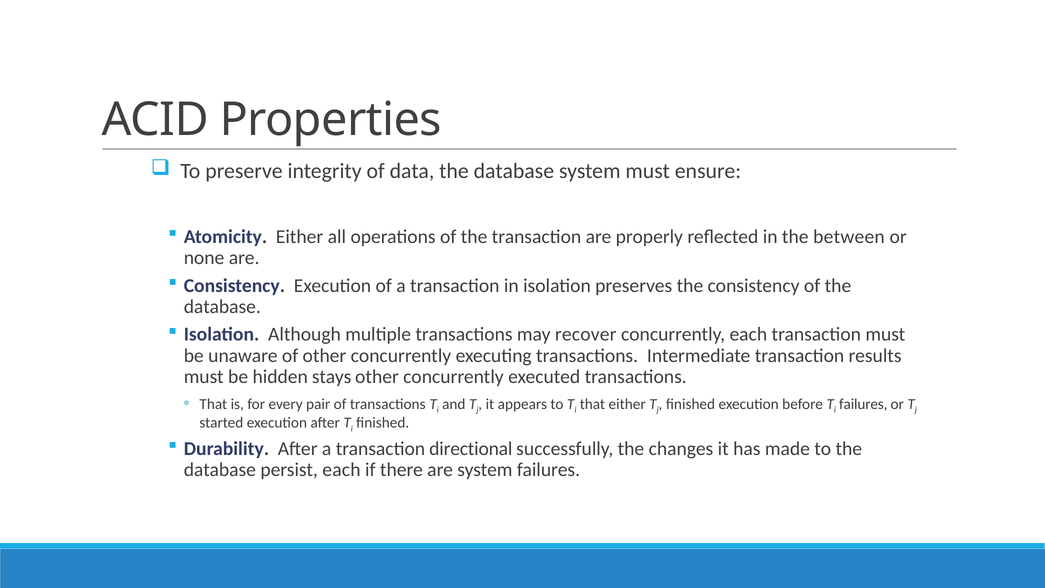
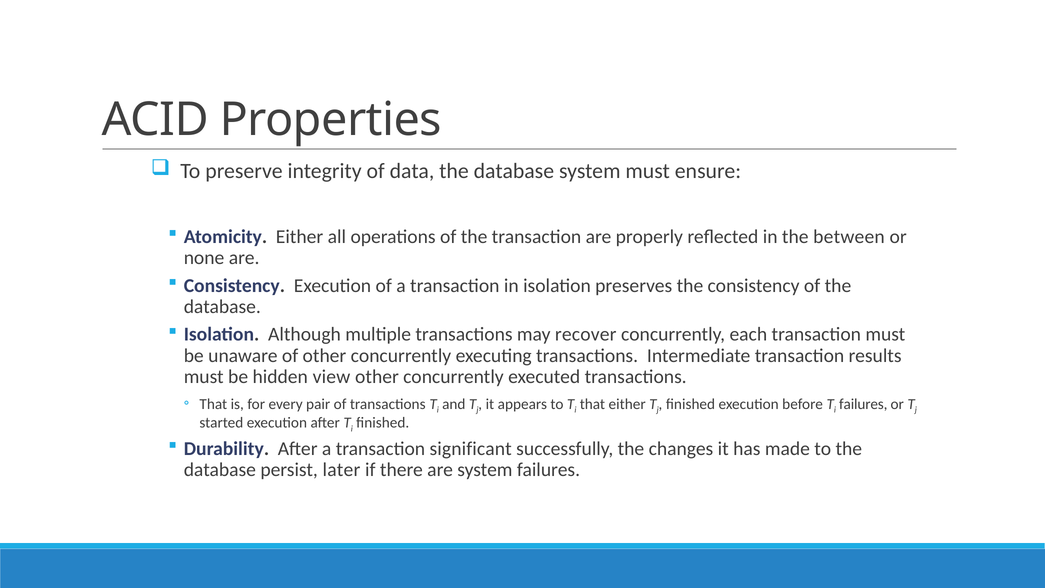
stays: stays -> view (331, 377)
directional: directional -> significant (471, 448)
persist each: each -> later (341, 470)
